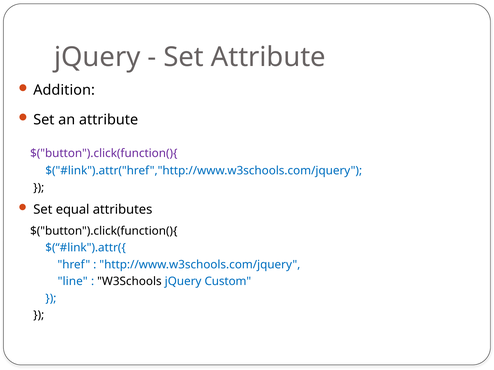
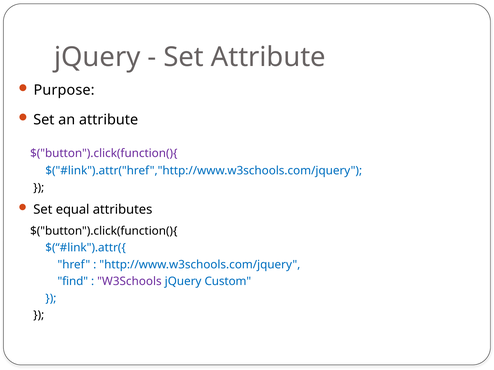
Addition: Addition -> Purpose (64, 90)
line: line -> find (73, 282)
W3Schools colour: black -> purple (129, 282)
